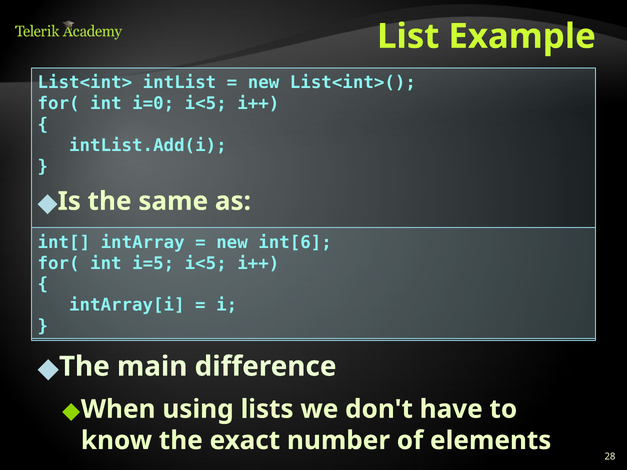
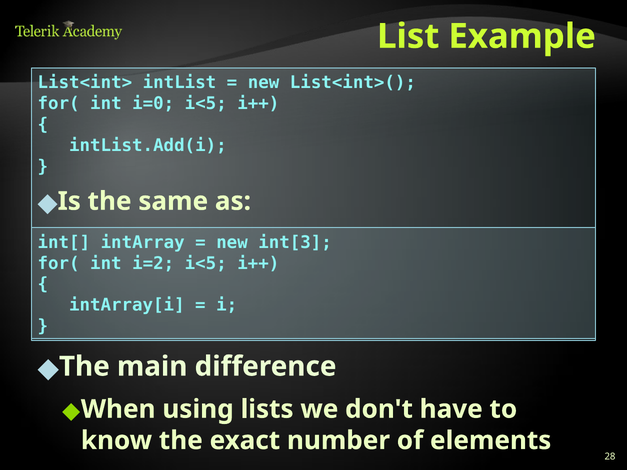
int[6: int[6 -> int[3 (295, 243)
i=5: i=5 -> i=2 (153, 263)
